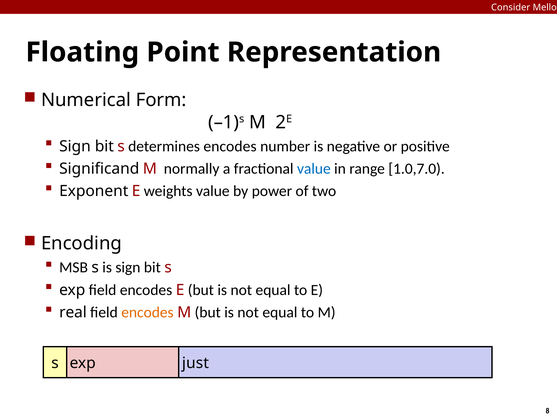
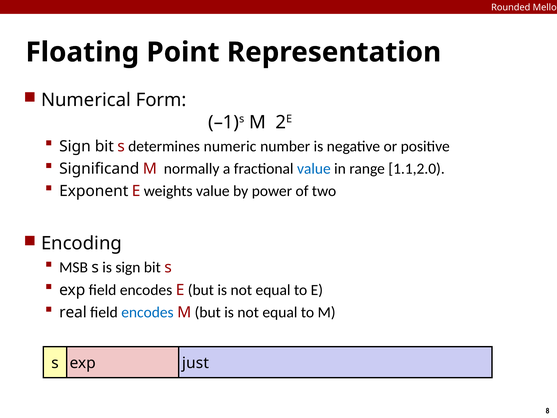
Consider: Consider -> Rounded (511, 8)
determines encodes: encodes -> numeric (230, 146)
1.0,7.0: 1.0,7.0 -> 1.1,2.0 (417, 169)
encodes colour: orange -> blue (147, 312)
